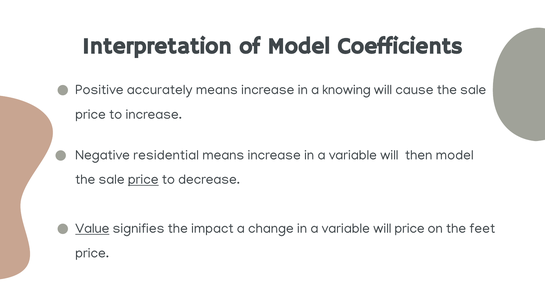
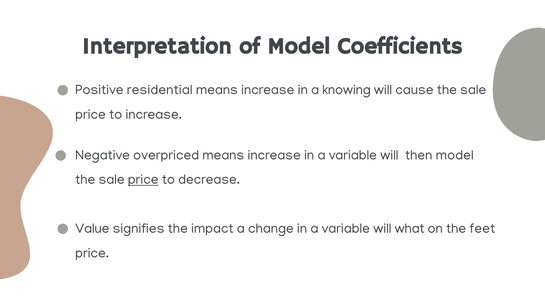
accurately: accurately -> residential (160, 90)
residential: residential -> overpriced (166, 155)
Value underline: present -> none (92, 229)
will price: price -> what (410, 229)
